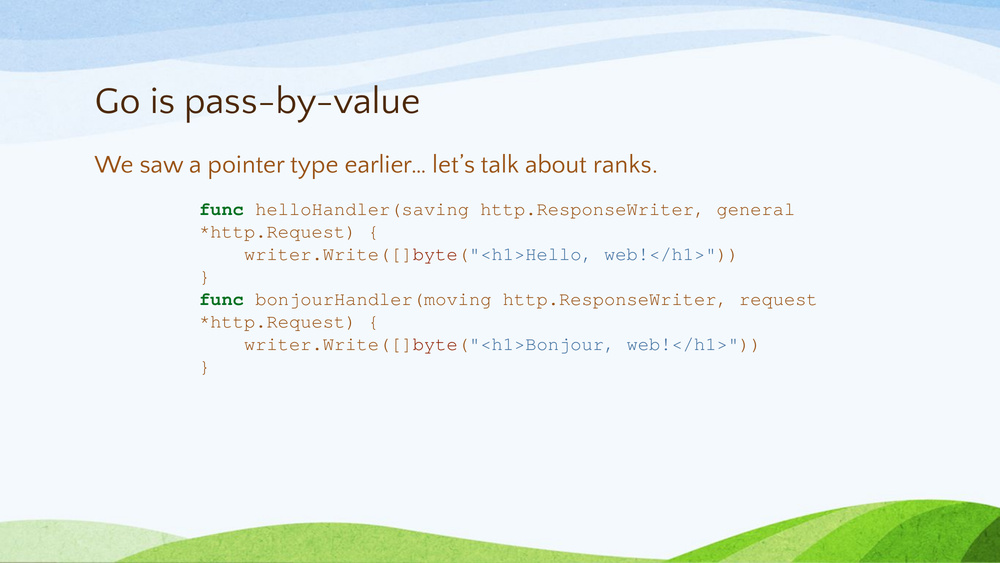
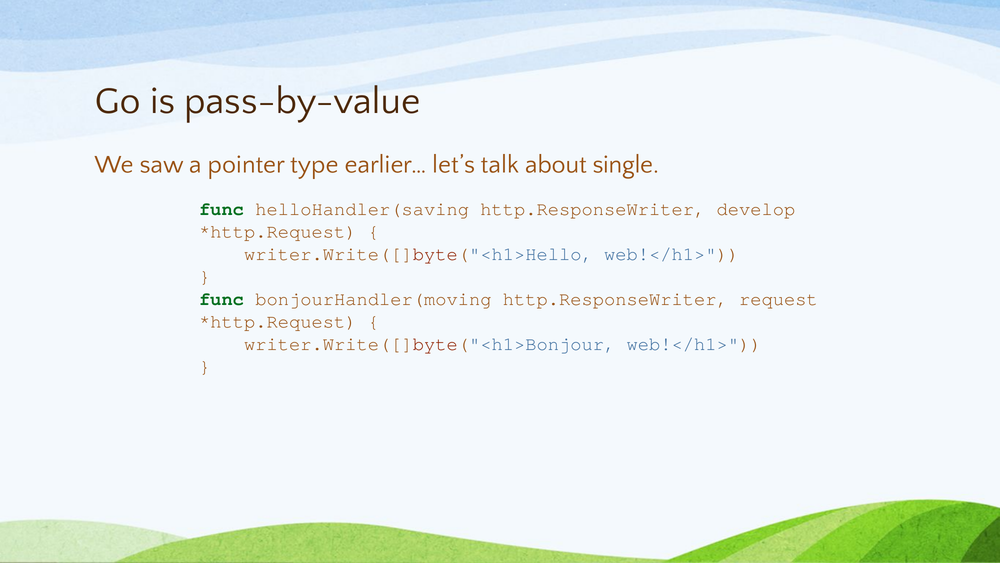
ranks: ranks -> single (626, 164)
general: general -> develop (756, 209)
